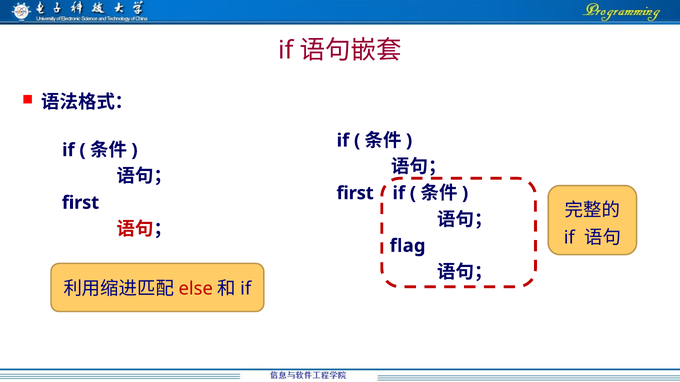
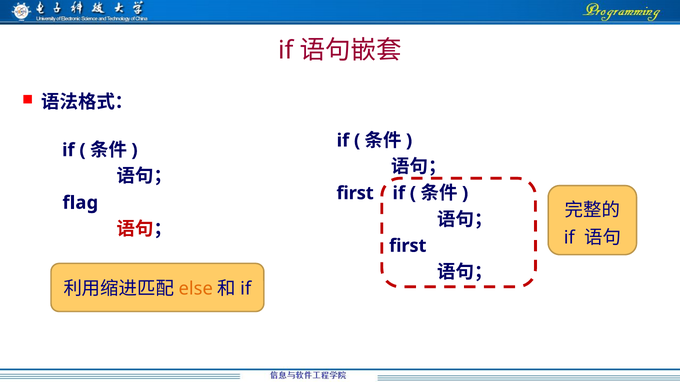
first: first -> flag (80, 203)
flag: flag -> first (408, 246)
else colour: red -> orange (196, 289)
